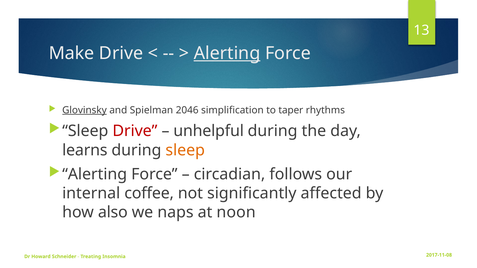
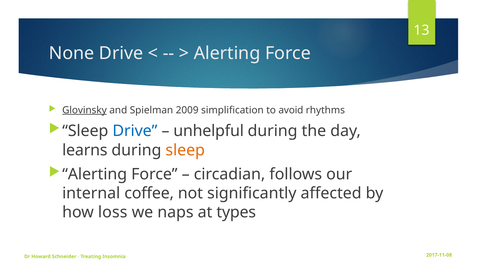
Make: Make -> None (72, 53)
Alerting underline: present -> none (227, 53)
2046: 2046 -> 2009 (187, 110)
taper: taper -> avoid (291, 110)
Drive colour: red -> blue (135, 131)
also: also -> loss (113, 213)
noon: noon -> types (236, 213)
